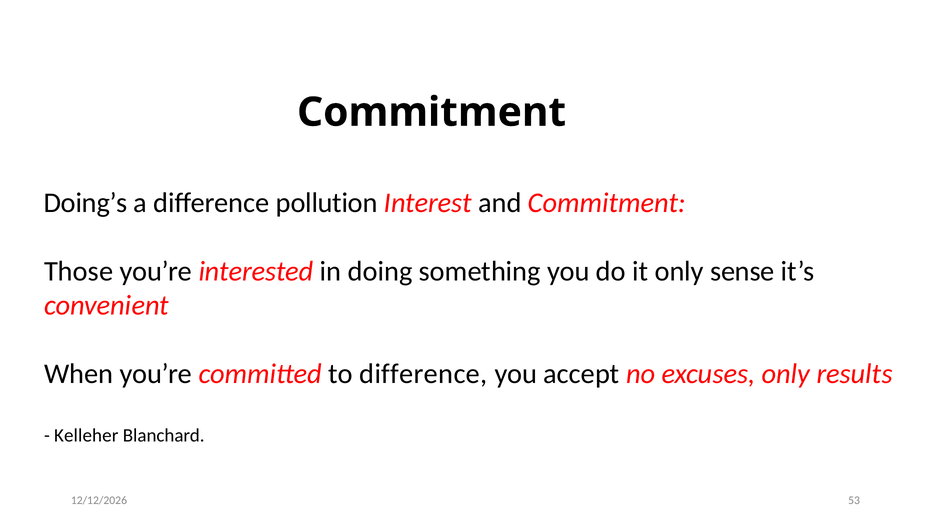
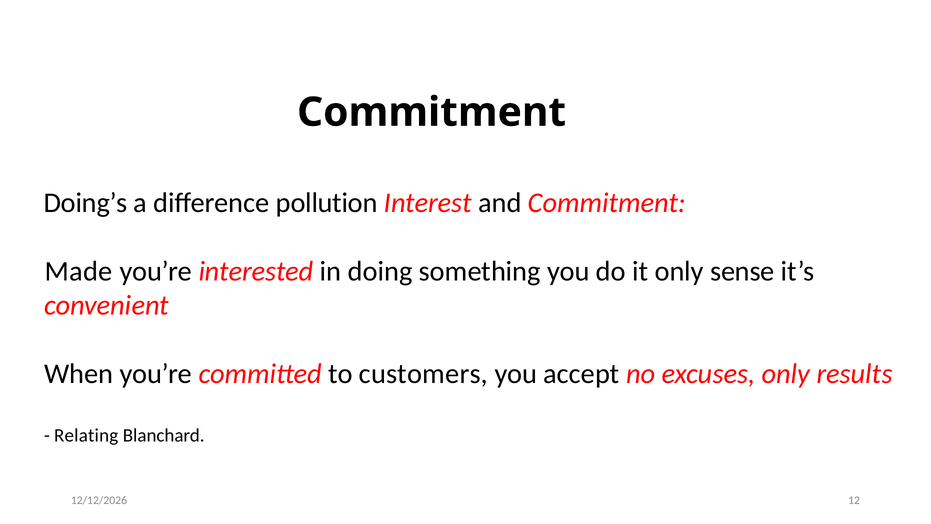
Those: Those -> Made (78, 271)
to difference: difference -> customers (423, 374)
Kelleher: Kelleher -> Relating (86, 435)
53: 53 -> 12 (854, 500)
